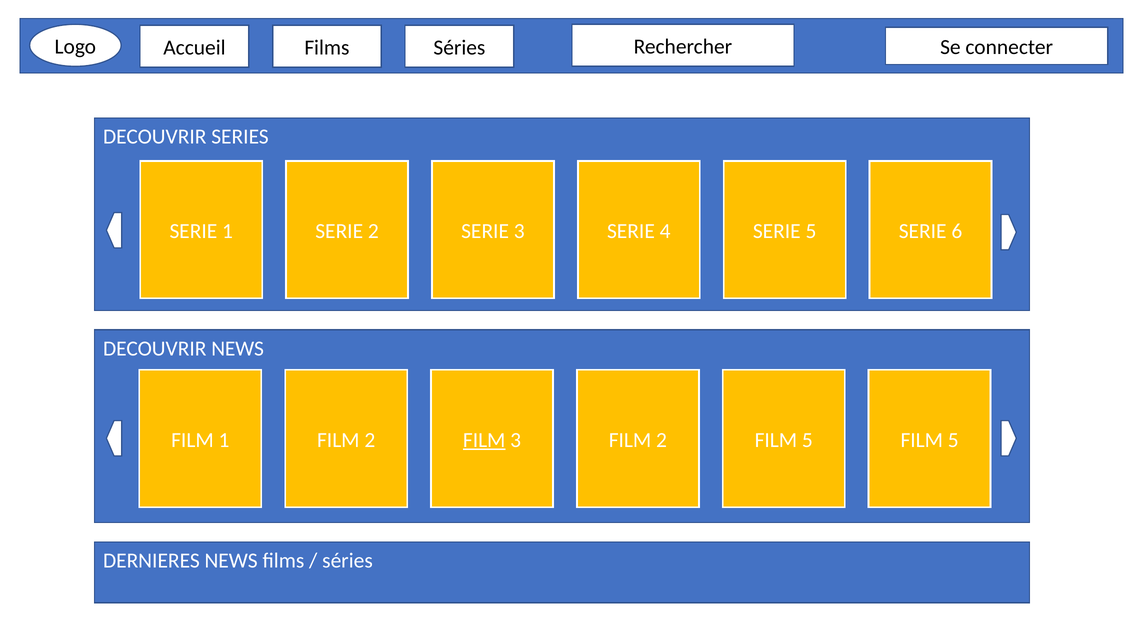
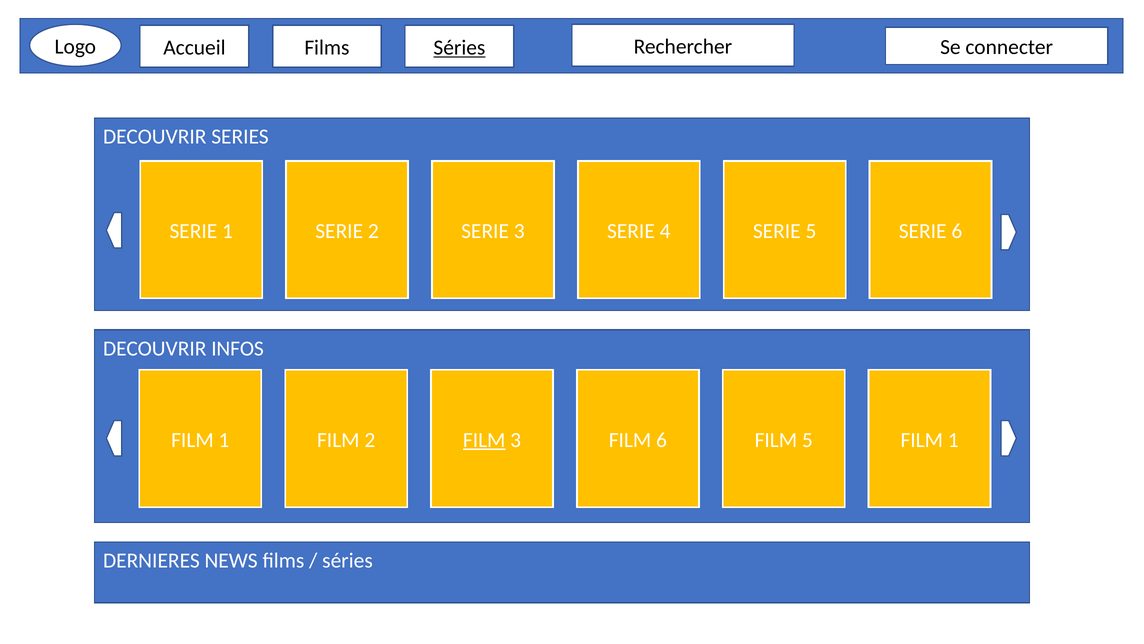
Séries underline: none -> present (459, 48)
DECOUVRIR NEWS: NEWS -> INFOS (238, 348)
3 FILM 2: 2 -> 6 (662, 440)
5 FILM 5: 5 -> 1 (953, 440)
